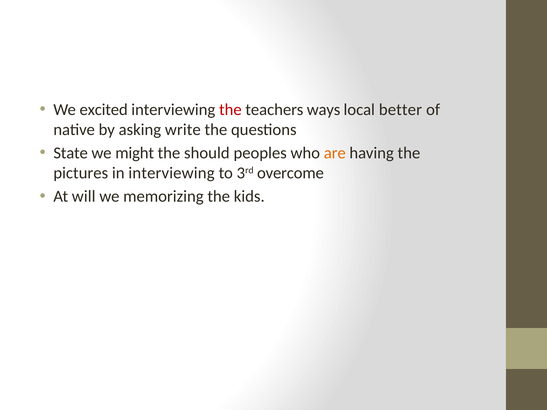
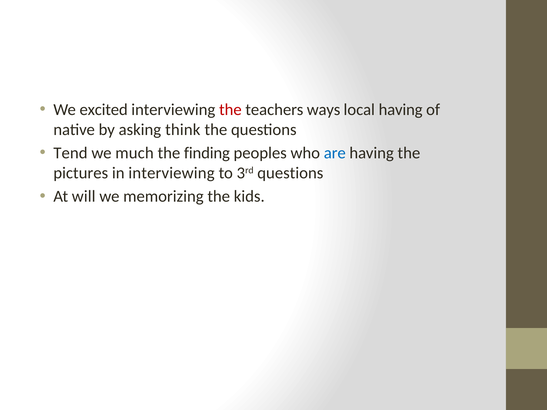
local better: better -> having (401, 110)
write: write -> think (183, 130)
State: State -> Tend (70, 153)
might: might -> much (134, 153)
should: should -> finding (207, 153)
are colour: orange -> blue (335, 153)
3rd overcome: overcome -> questions (290, 173)
